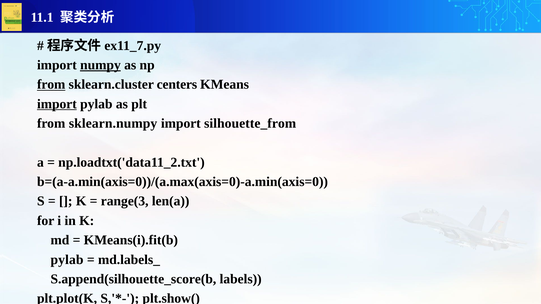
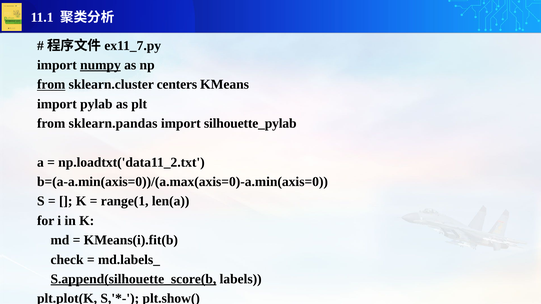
import underline: present -> none (57, 104)
sklearn.numpy: sklearn.numpy -> sklearn.pandas (113, 124)
silhouette_from: silhouette_from -> silhouette_pylab (250, 124)
range(3: range(3 -> range(1 (125, 201)
pylab: pylab -> check (67, 260)
S.append(silhouette_score(b underline: none -> present (133, 279)
